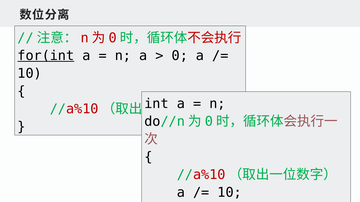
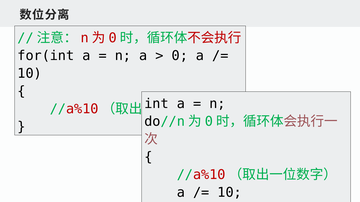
for(int underline: present -> none (46, 56)
